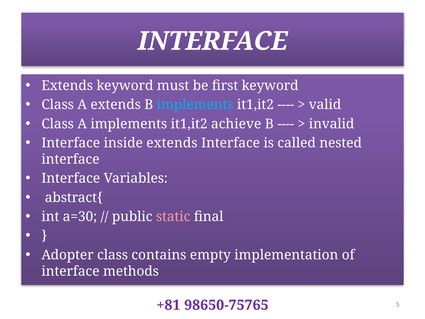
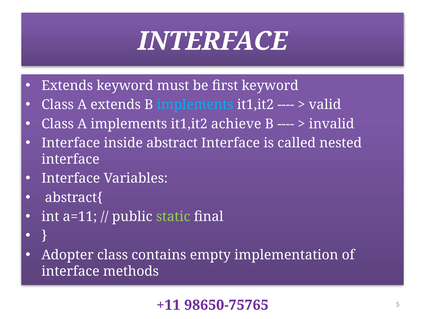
inside extends: extends -> abstract (172, 143)
a=30: a=30 -> a=11 (80, 217)
static colour: pink -> light green (173, 217)
+81: +81 -> +11 (168, 305)
